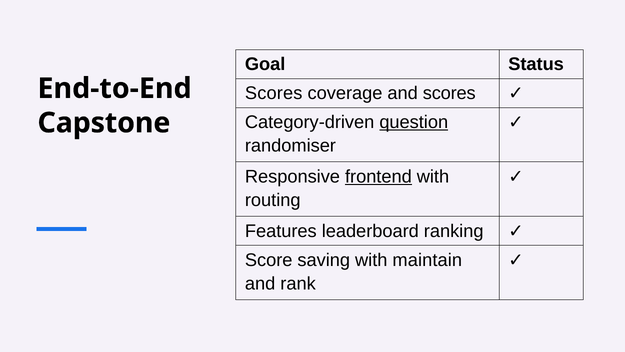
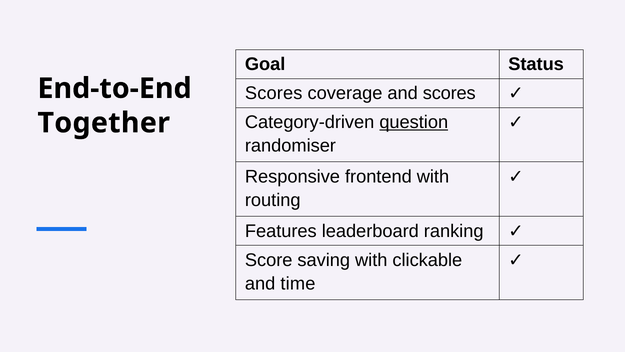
Capstone: Capstone -> Together (104, 123)
frontend underline: present -> none (378, 177)
maintain: maintain -> clickable (427, 260)
rank: rank -> time (298, 283)
